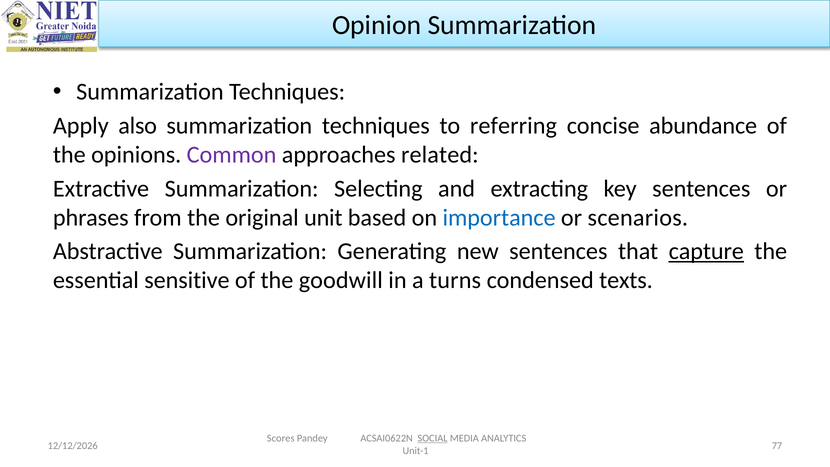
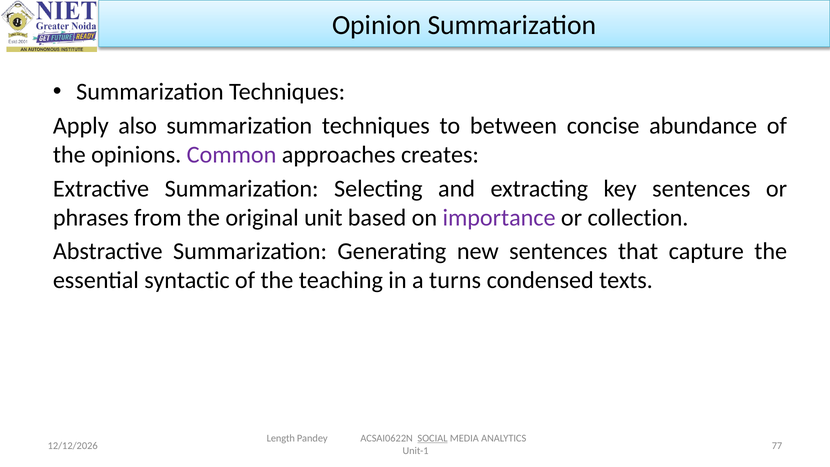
referring: referring -> between (513, 126)
related: related -> creates (440, 155)
importance colour: blue -> purple (499, 218)
scenarios: scenarios -> collection (638, 218)
capture underline: present -> none (706, 251)
sensitive: sensitive -> syntactic (187, 280)
goodwill: goodwill -> teaching (341, 280)
Scores: Scores -> Length (281, 438)
